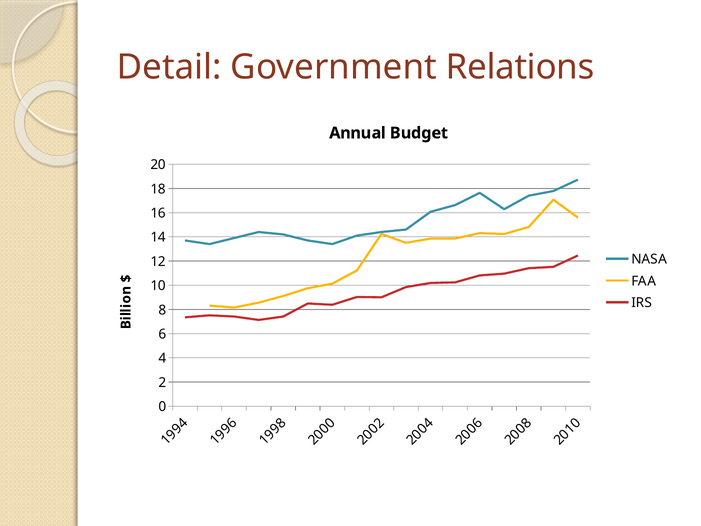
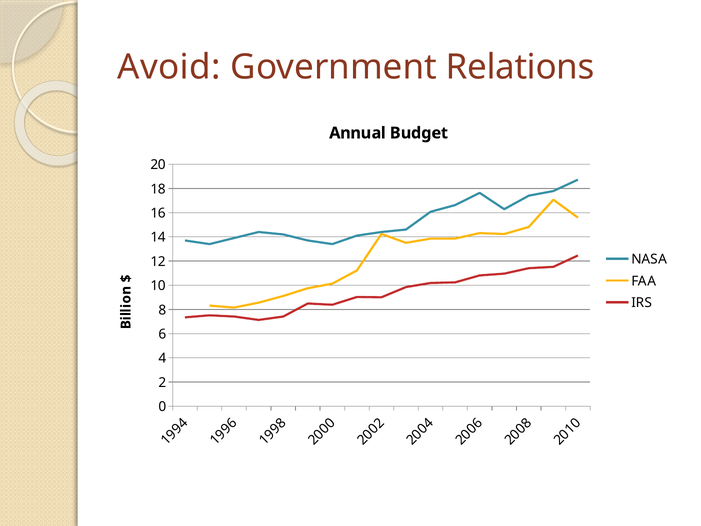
Detail: Detail -> Avoid (169, 67)
